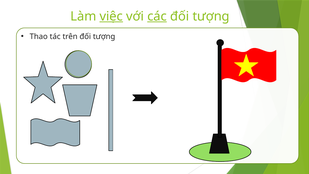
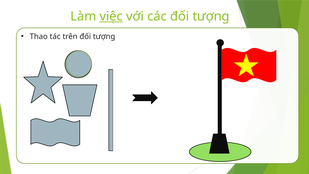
các underline: present -> none (157, 16)
